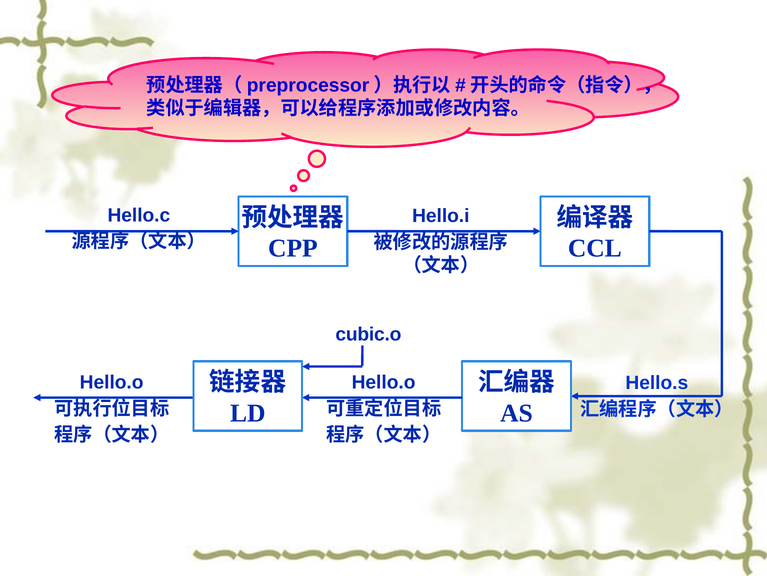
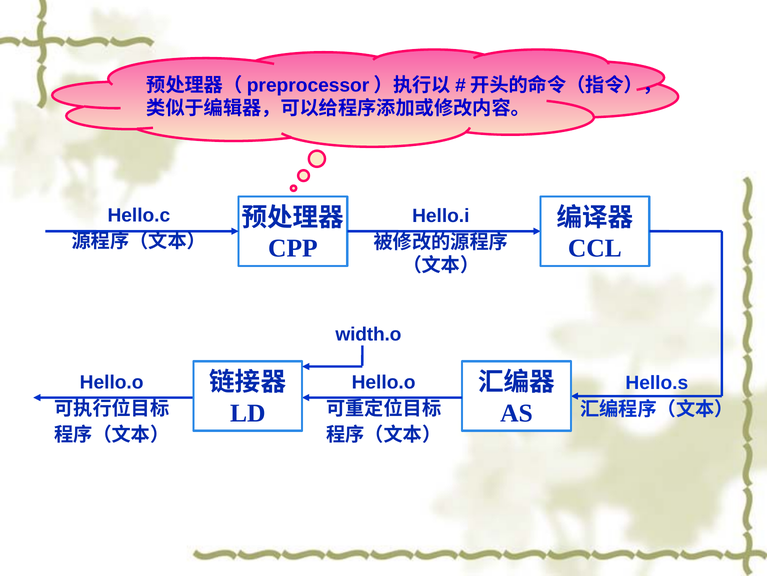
cubic.o: cubic.o -> width.o (368, 334)
